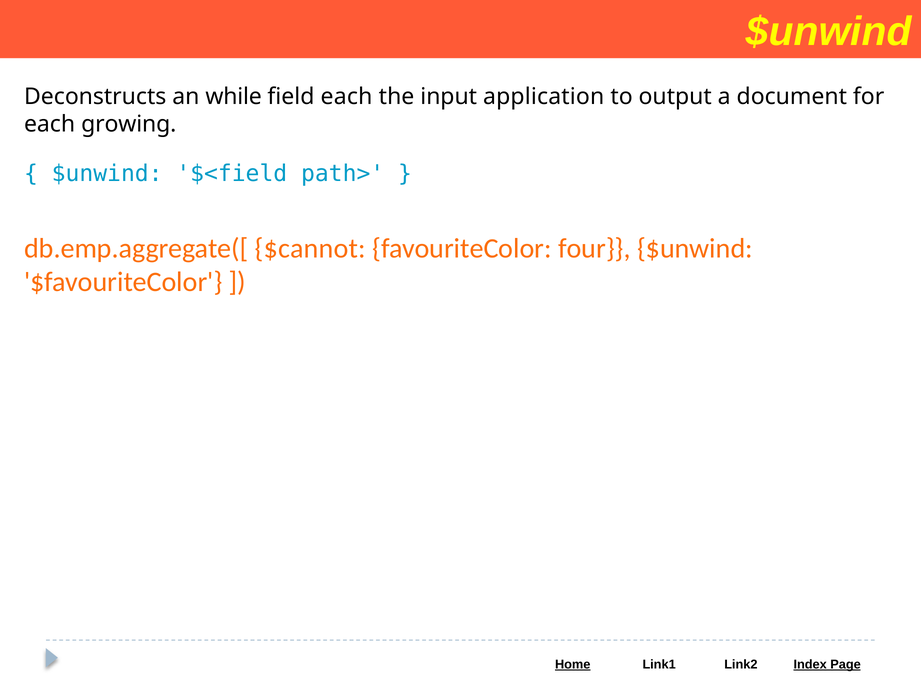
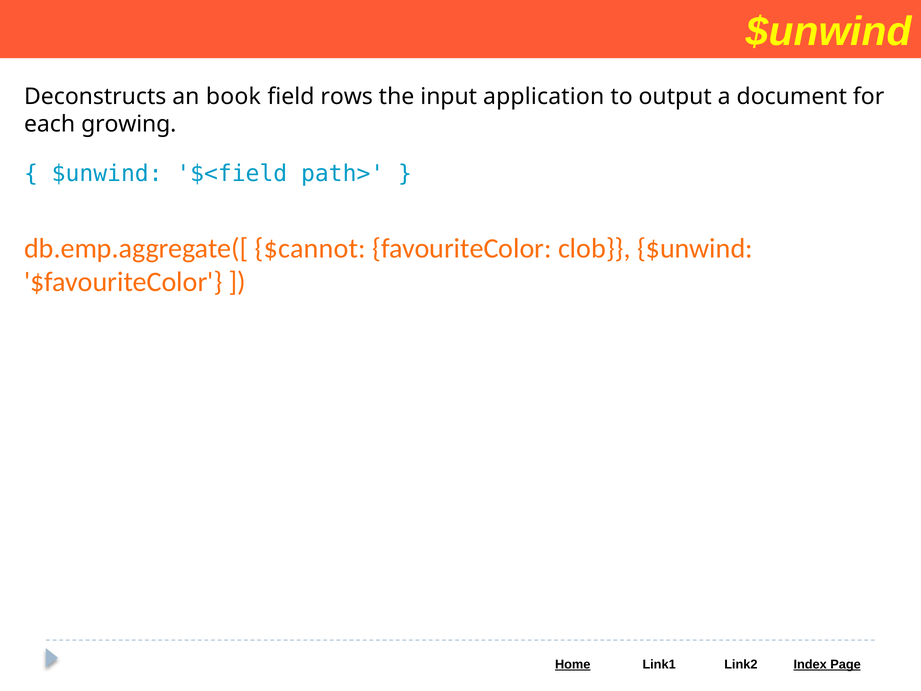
while: while -> book (233, 97)
field each: each -> rows (347, 97)
four: four -> clob (594, 248)
